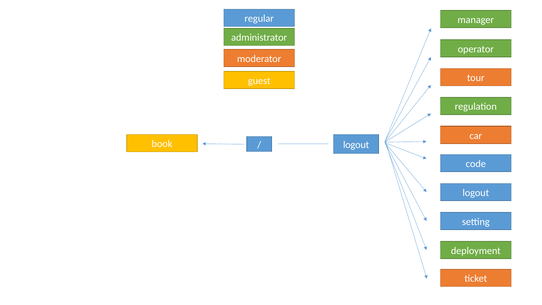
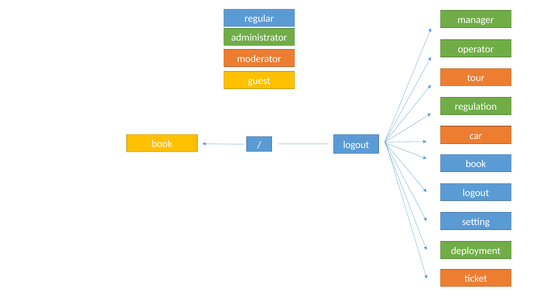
code: code -> book (476, 164)
